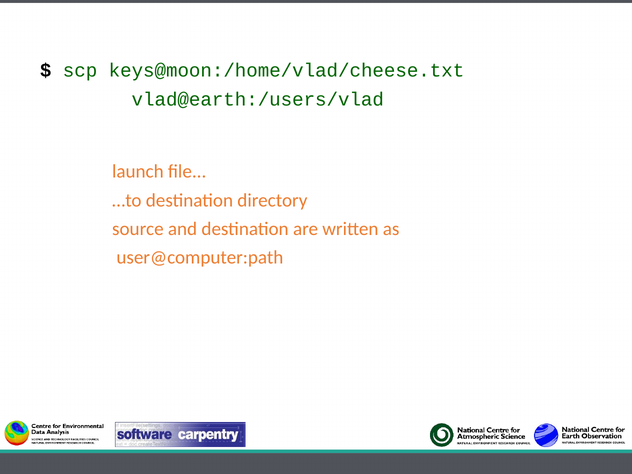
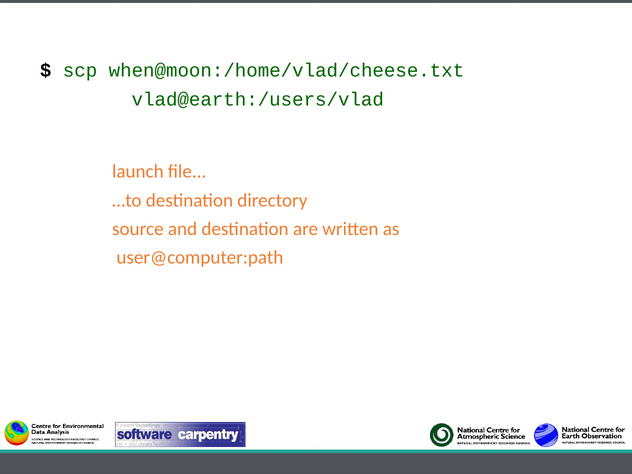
keys@moon:/home/vlad/cheese.txt: keys@moon:/home/vlad/cheese.txt -> when@moon:/home/vlad/cheese.txt (286, 71)
